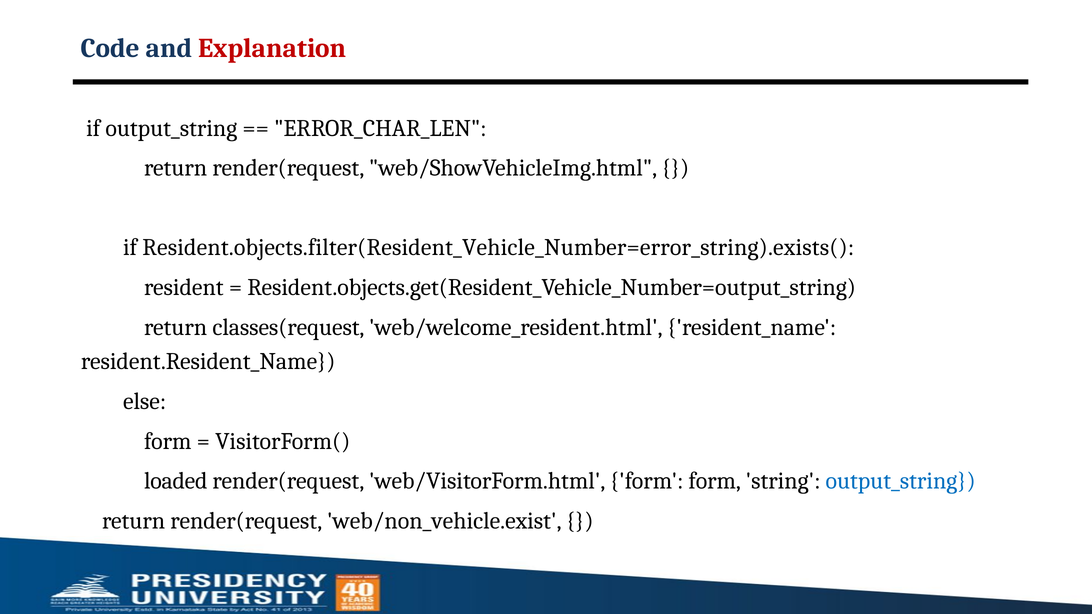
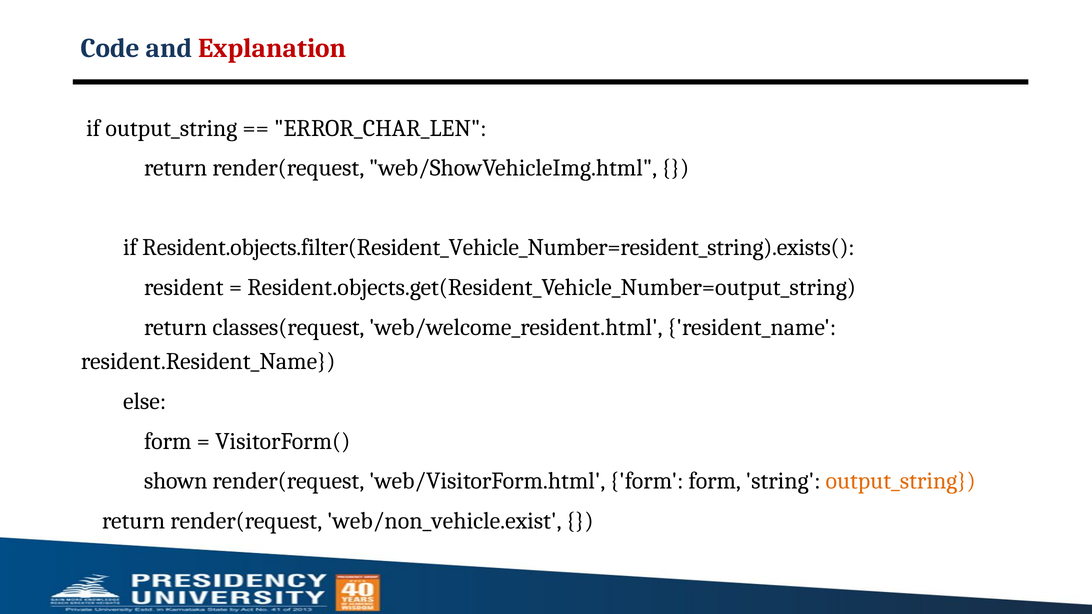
Resident.objects.filter(Resident_Vehicle_Number=error_string).exists(: Resident.objects.filter(Resident_Vehicle_Number=error_string).exists( -> Resident.objects.filter(Resident_Vehicle_Number=resident_string).exists( (498, 248)
loaded: loaded -> shown (176, 481)
output_string colour: blue -> orange (901, 481)
